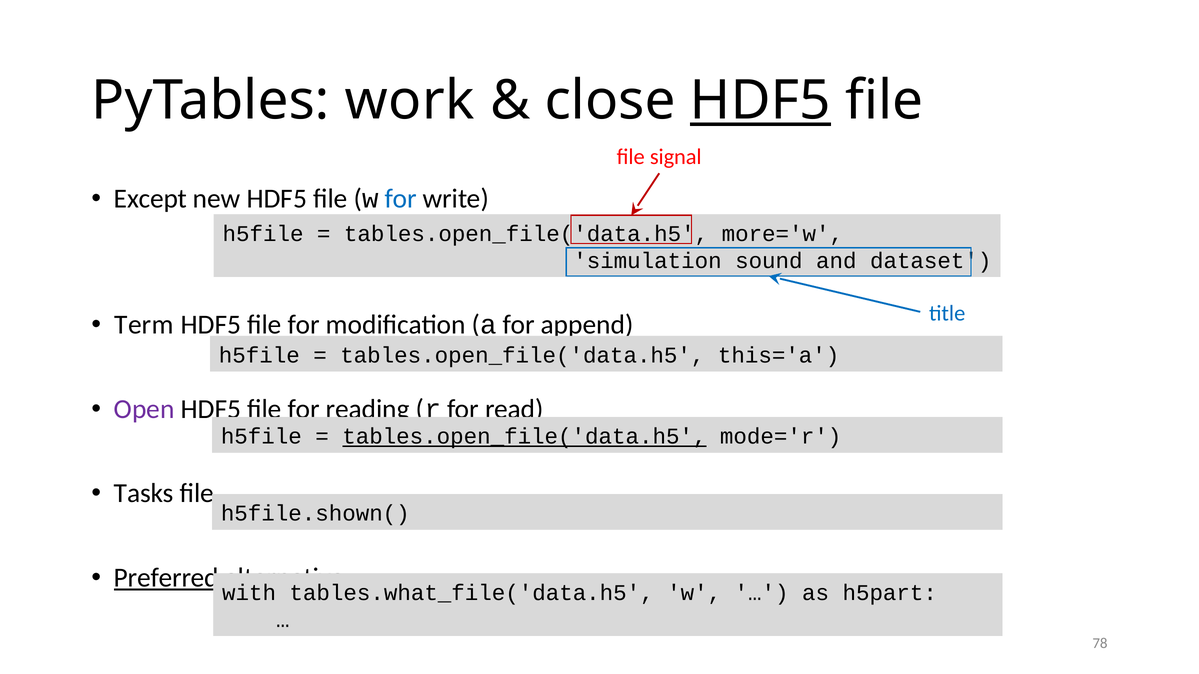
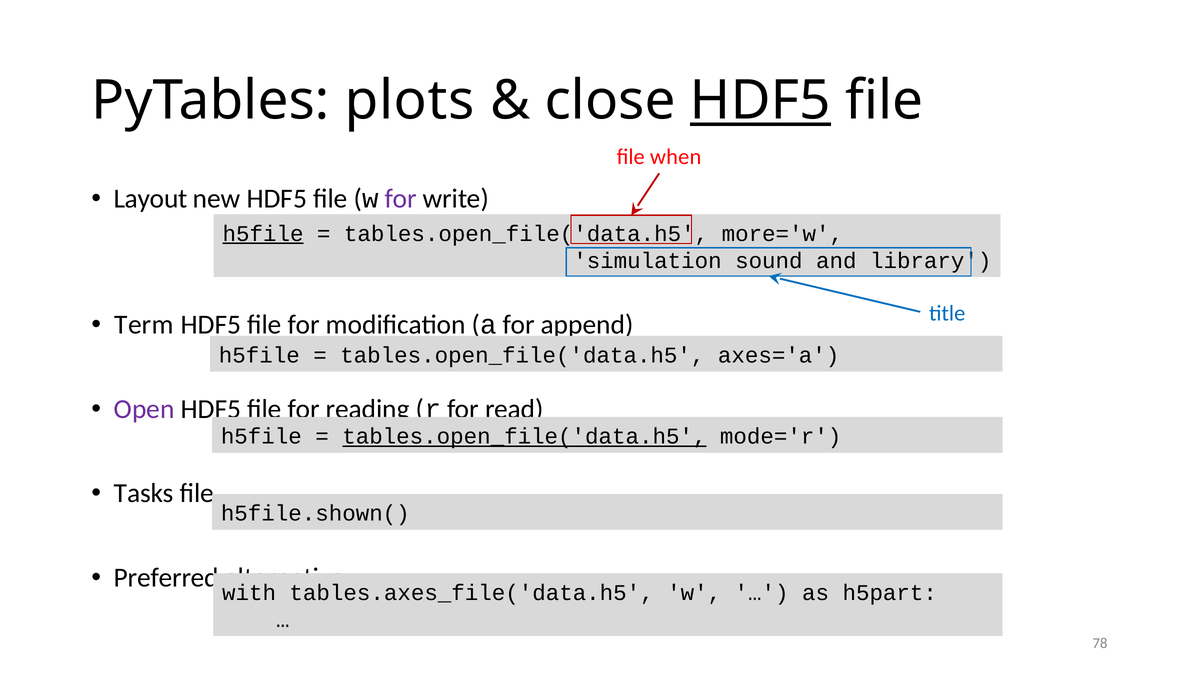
work: work -> plots (410, 101)
signal: signal -> when (676, 157)
Except: Except -> Layout (150, 199)
for colour: blue -> purple (401, 199)
h5file underline: none -> present (263, 234)
dataset: dataset -> library (931, 261)
this='a: this='a -> axes='a (779, 356)
Preferred underline: present -> none (166, 578)
tables.what_file('data.h5: tables.what_file('data.h5 -> tables.axes_file('data.h5 (472, 593)
